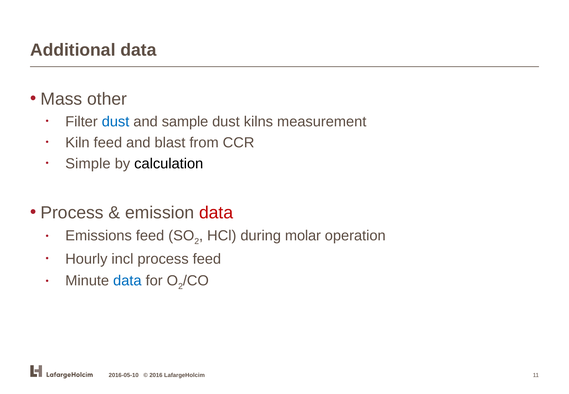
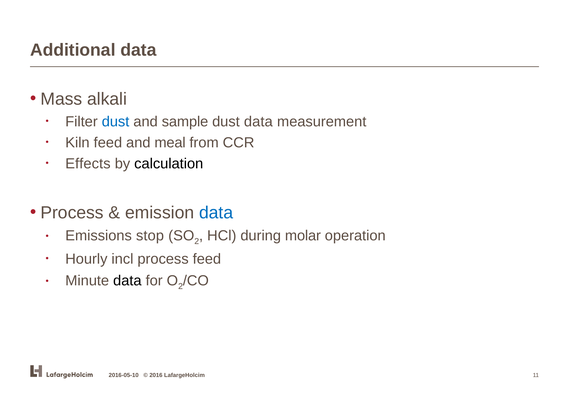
other: other -> alkali (107, 99)
dust kilns: kilns -> data (258, 122)
blast: blast -> meal (170, 143)
Simple: Simple -> Effects (88, 164)
data colour: red -> blue (216, 213)
Emissions feed: feed -> stop (150, 236)
data colour: blue -> black (127, 280)
